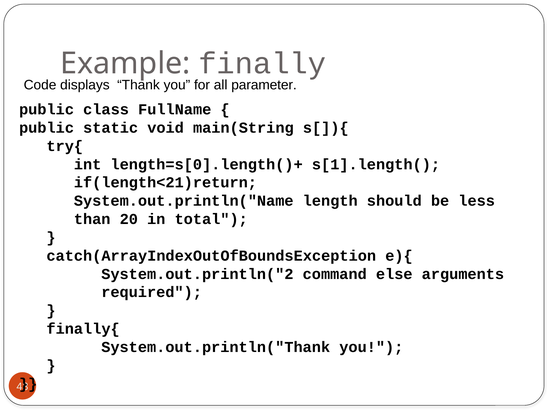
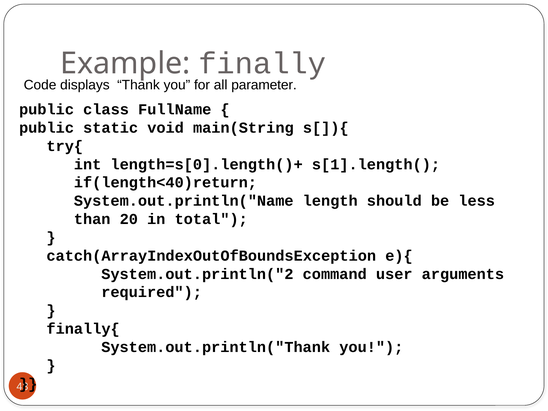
if(length<21)return: if(length<21)return -> if(length<40)return (165, 183)
else: else -> user (394, 274)
